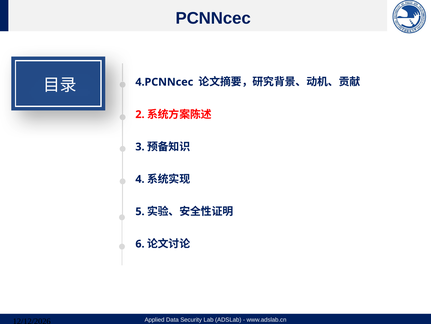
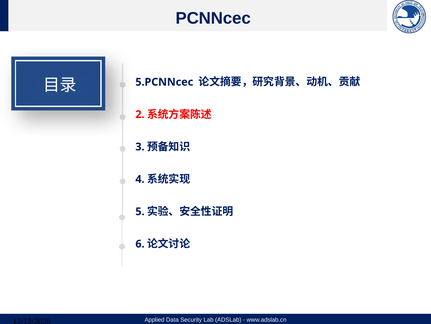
4.PCNNcec: 4.PCNNcec -> 5.PCNNcec (164, 82)
